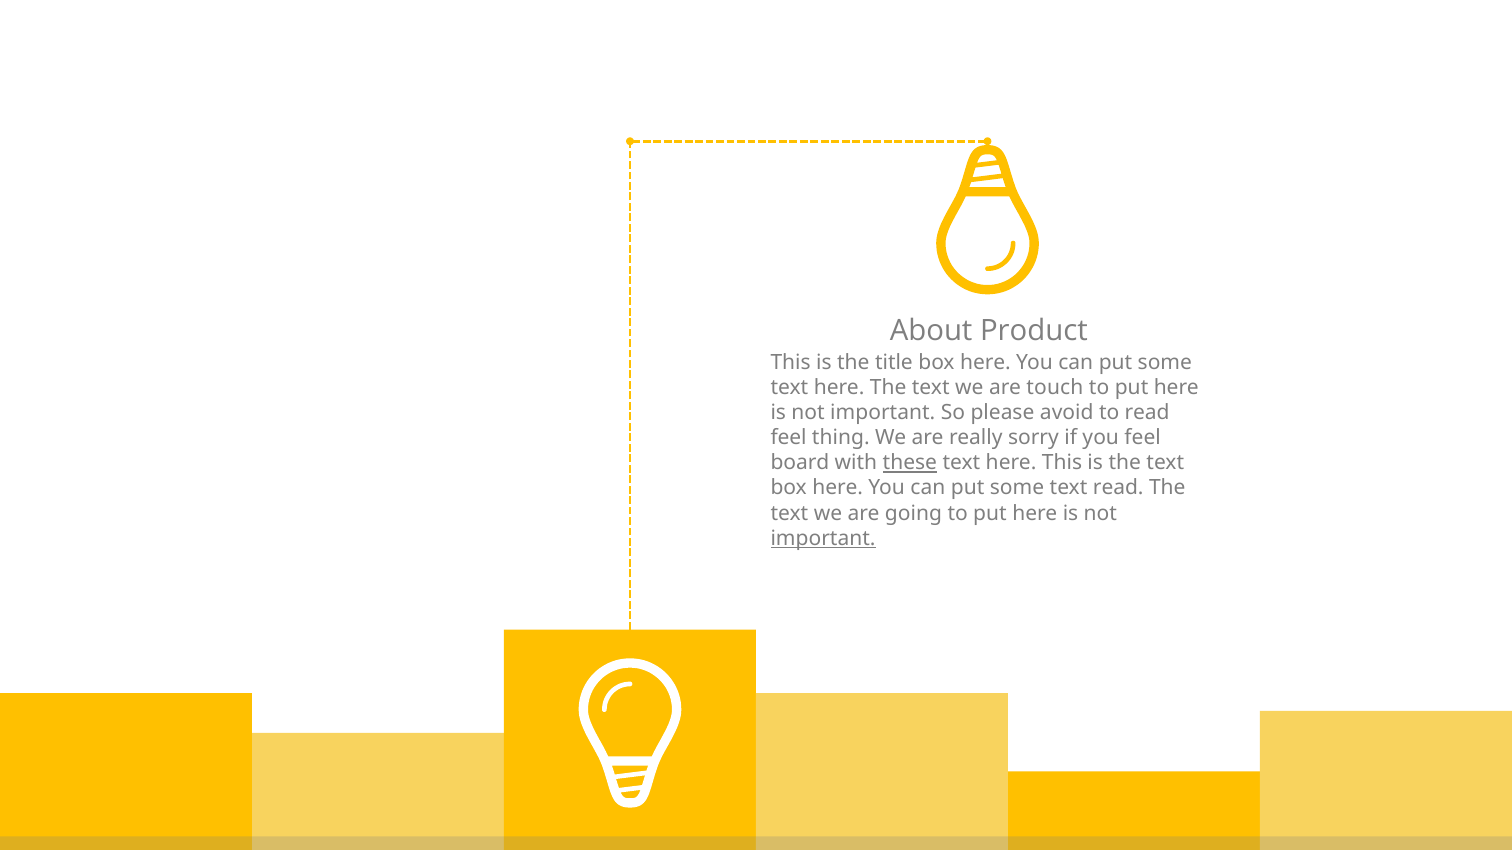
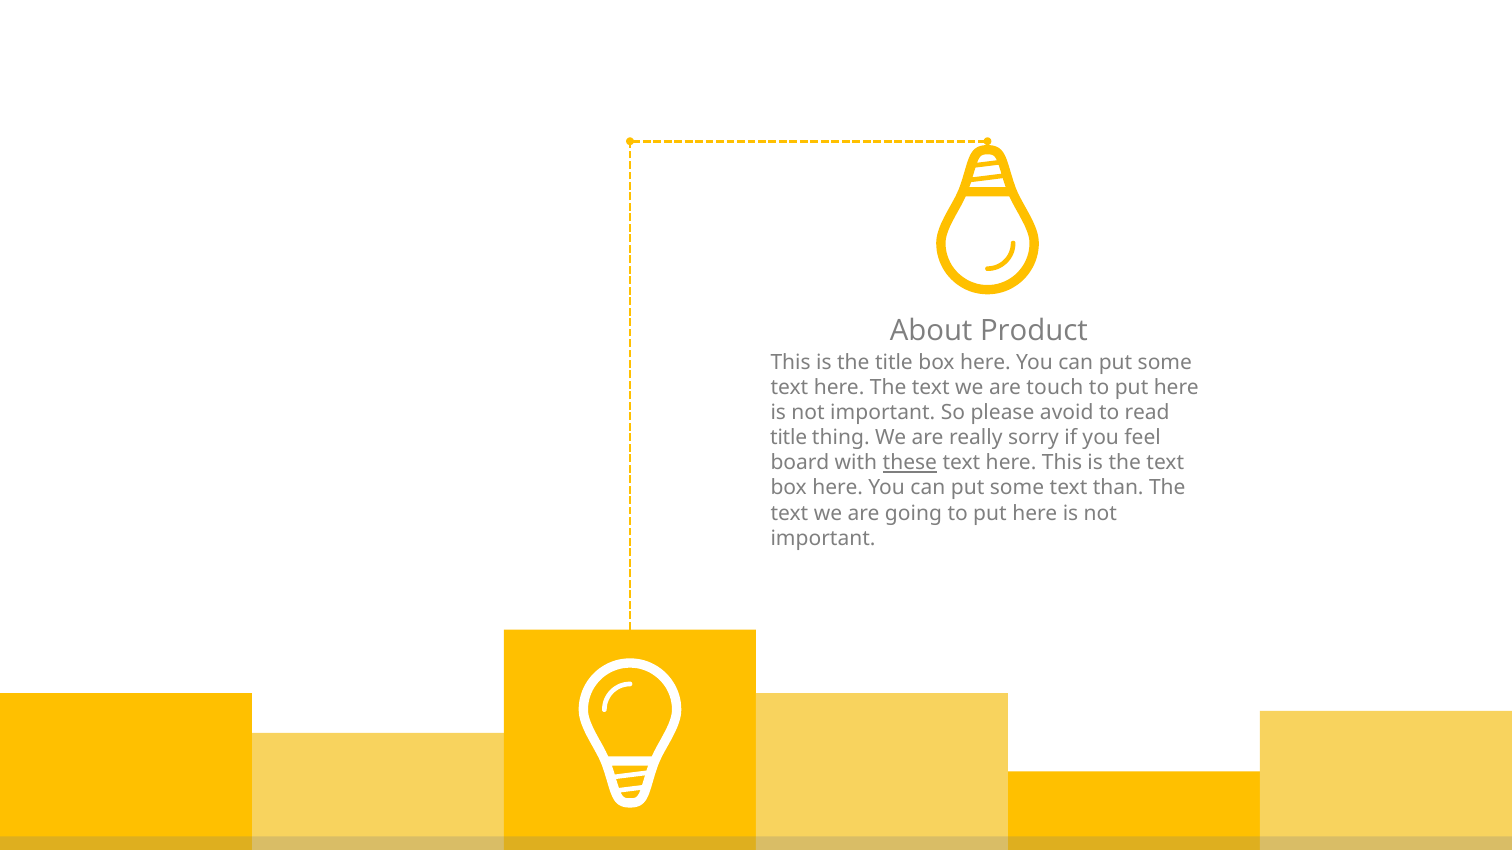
feel: feel -> title (789, 438)
text read: read -> than (1118, 488)
important underline: present -> none (823, 539)
